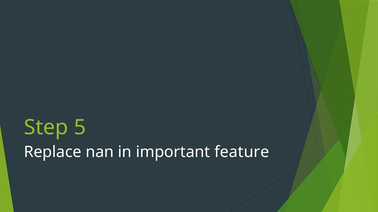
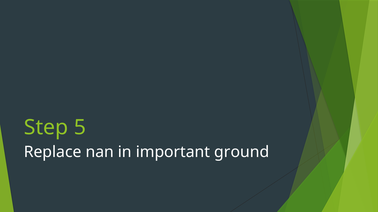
feature: feature -> ground (242, 152)
